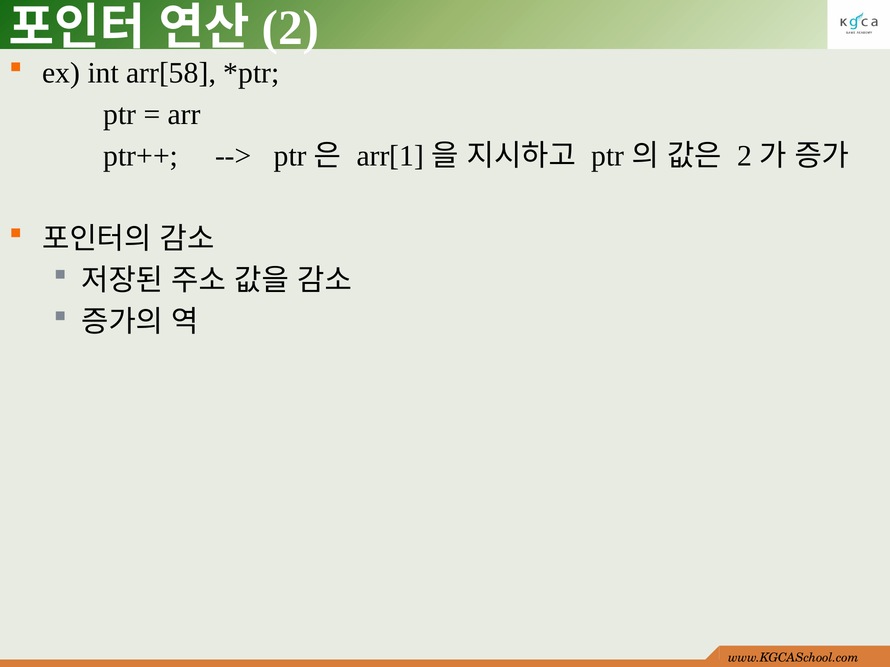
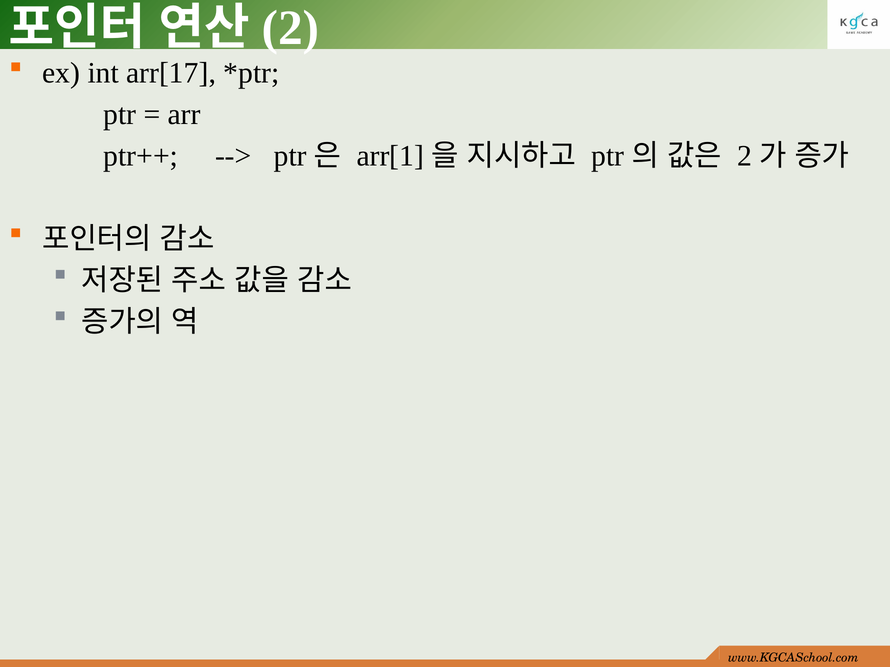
arr[58: arr[58 -> arr[17 (171, 73)
